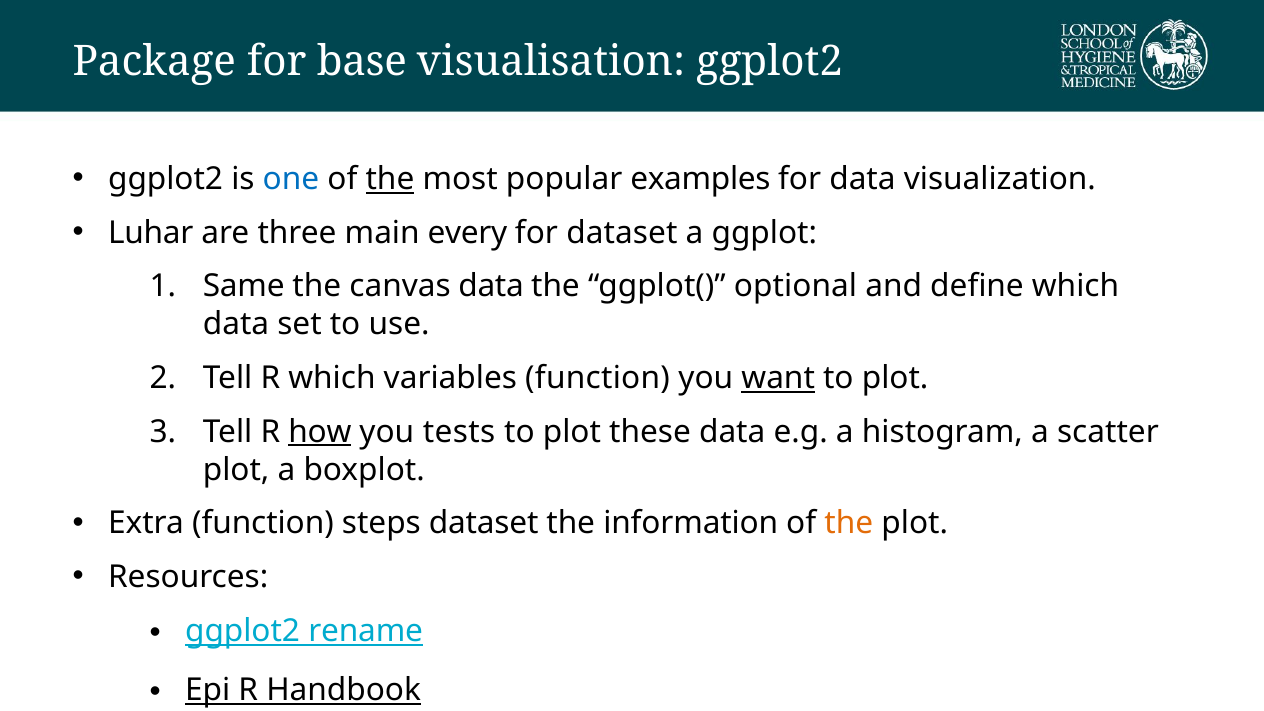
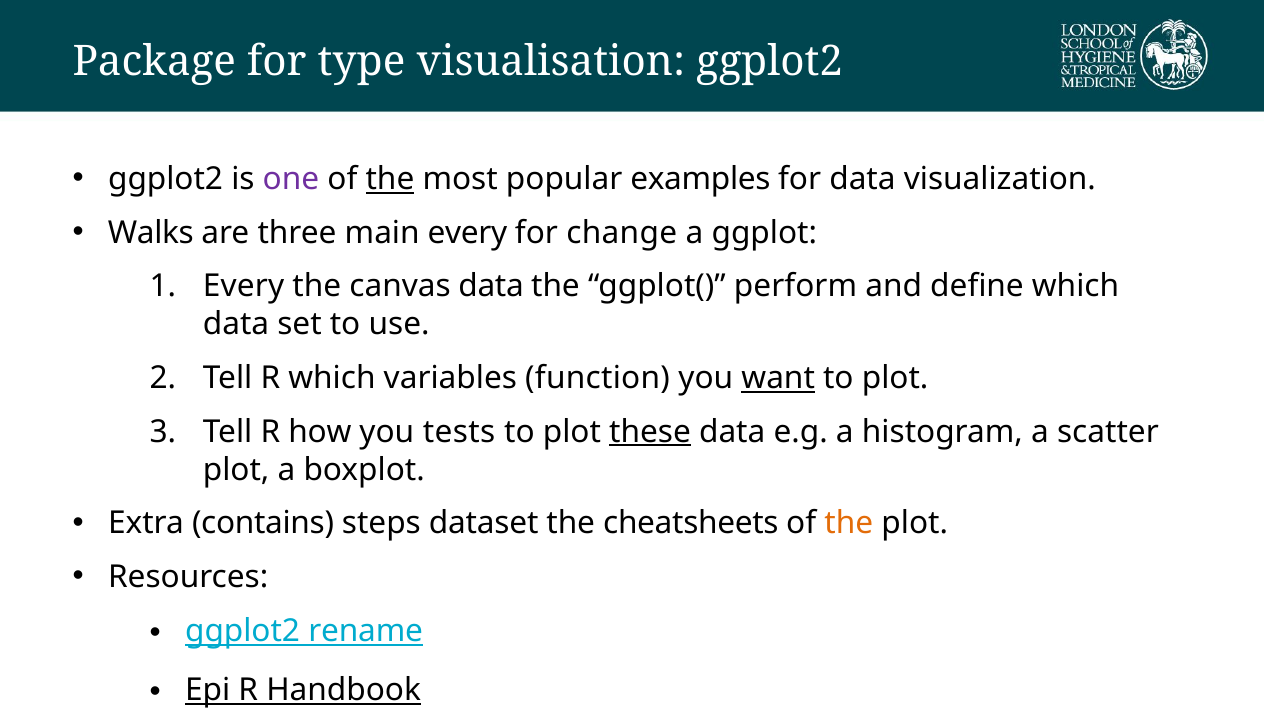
base: base -> type (362, 62)
one colour: blue -> purple (291, 179)
Luhar: Luhar -> Walks (151, 233)
for dataset: dataset -> change (622, 233)
Same: Same -> Every (244, 286)
optional: optional -> perform (796, 286)
how underline: present -> none (320, 432)
these underline: none -> present (650, 432)
Extra function: function -> contains (263, 523)
information: information -> cheatsheets (691, 523)
